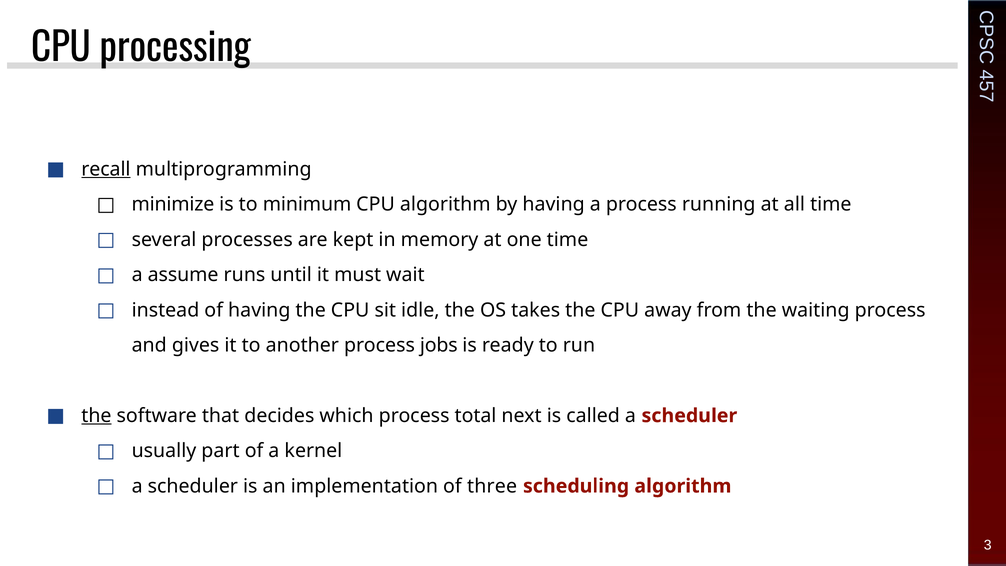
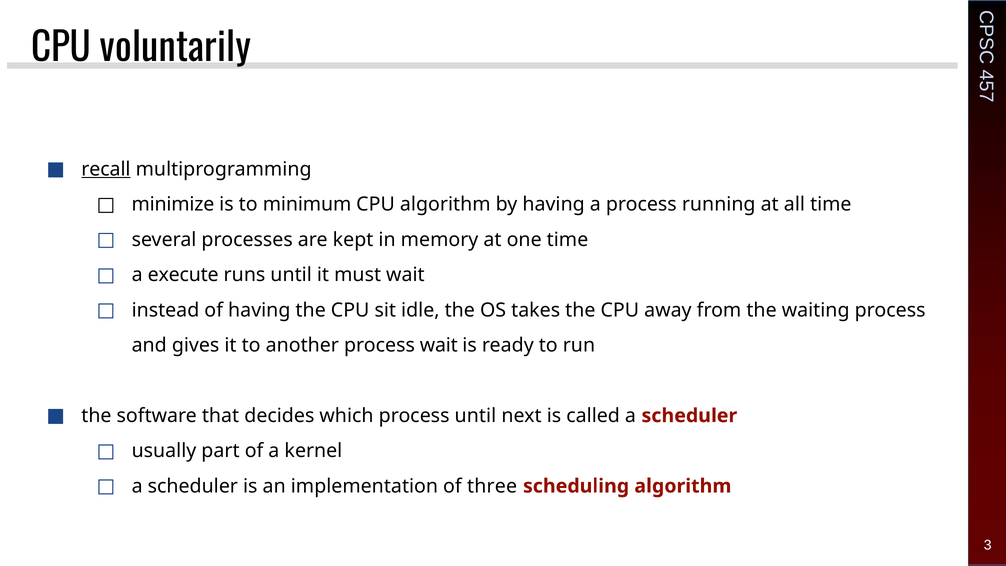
processing: processing -> voluntarily (175, 48)
assume: assume -> execute (183, 275)
process jobs: jobs -> wait (439, 345)
the underline: present -> none (96, 416)
process total: total -> until (475, 416)
